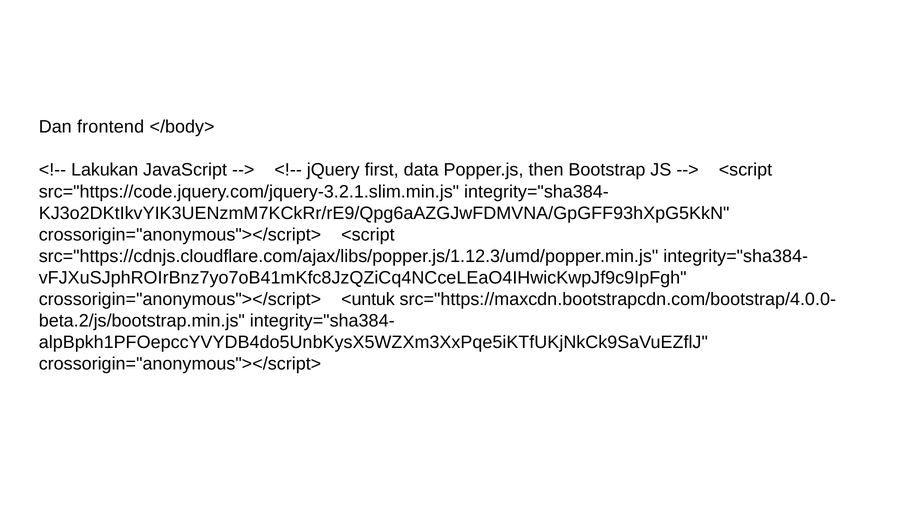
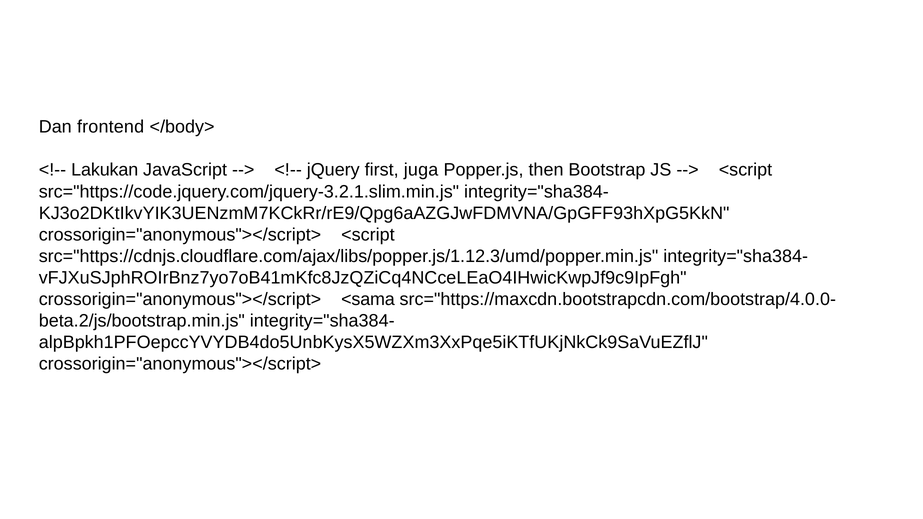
data: data -> juga (421, 170)
<untuk: <untuk -> <sama (368, 299)
